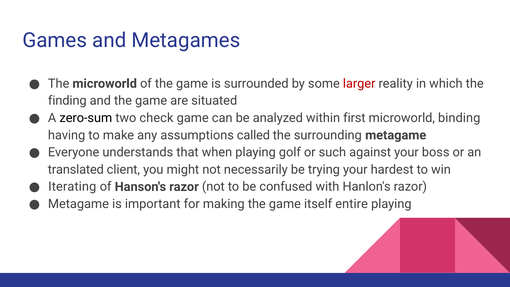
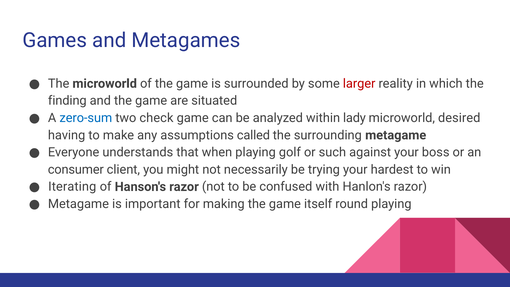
zero-sum colour: black -> blue (86, 118)
first: first -> lady (354, 118)
binding: binding -> desired (459, 118)
translated: translated -> consumer (76, 169)
entire: entire -> round (352, 204)
